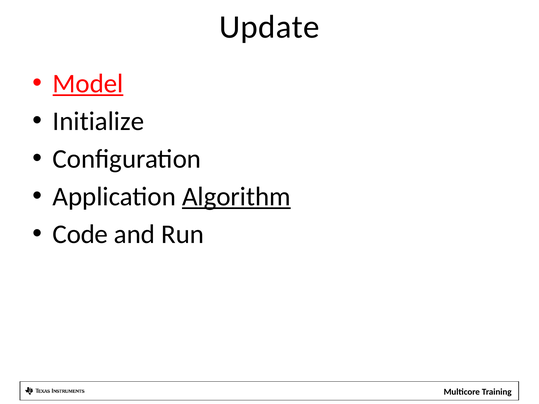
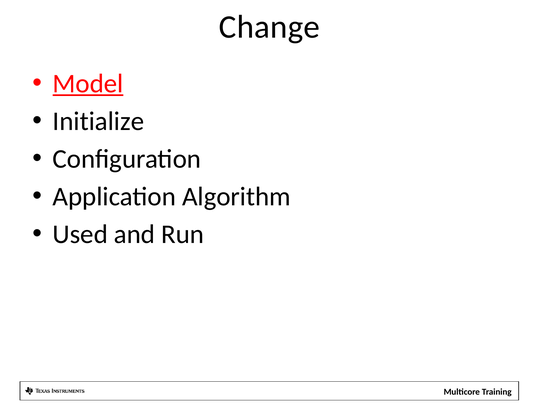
Update: Update -> Change (269, 27)
Algorithm underline: present -> none (236, 197)
Code: Code -> Used (80, 235)
